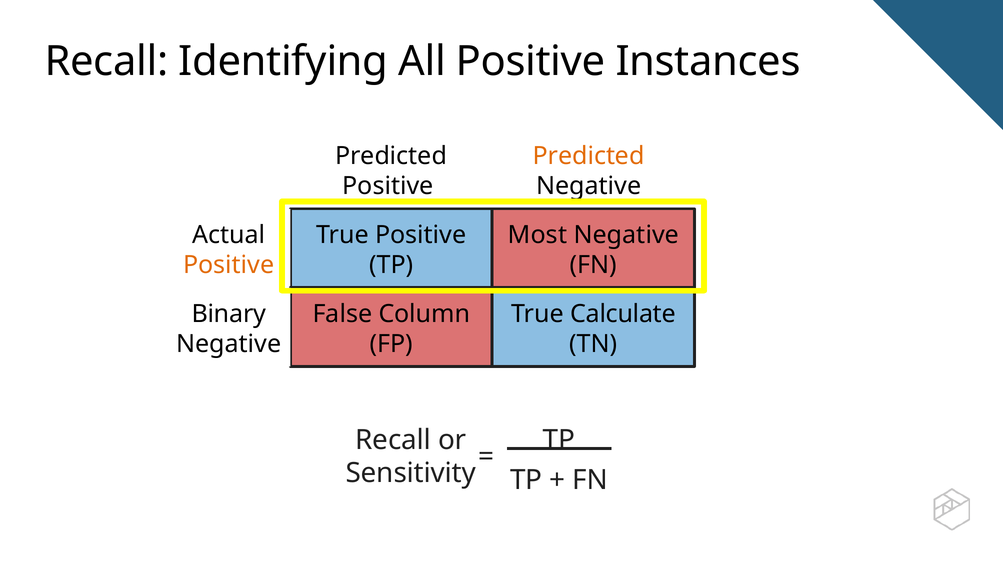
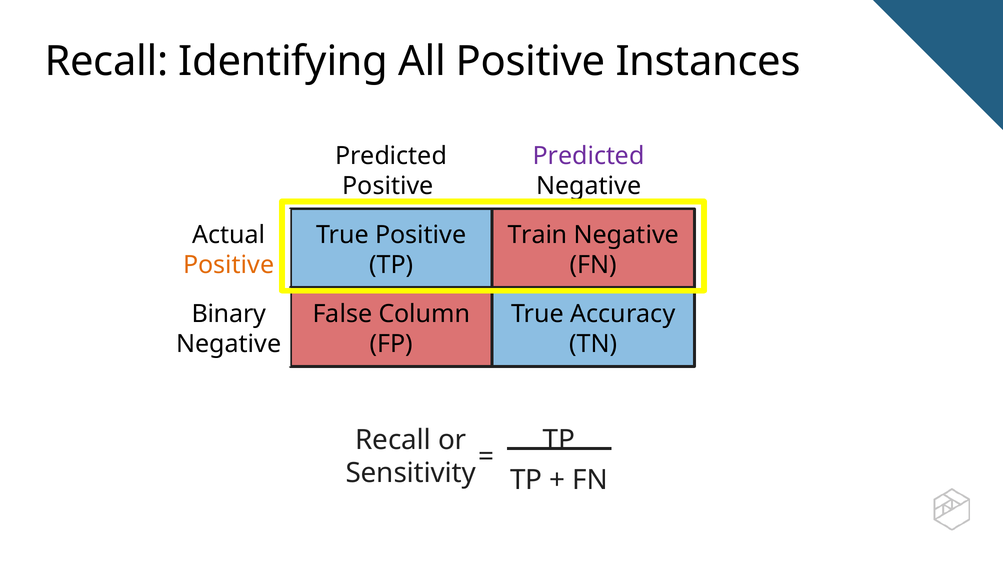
Predicted colour: orange -> purple (589, 156)
Most: Most -> Train (538, 235)
Calculate: Calculate -> Accuracy (623, 314)
